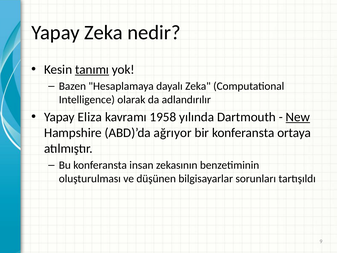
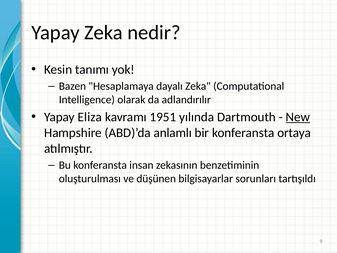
tanımı underline: present -> none (92, 69)
1958: 1958 -> 1951 (163, 117)
ağrıyor: ağrıyor -> anlamlı (173, 133)
